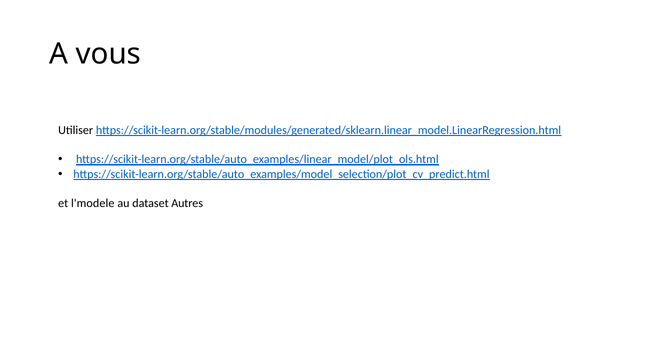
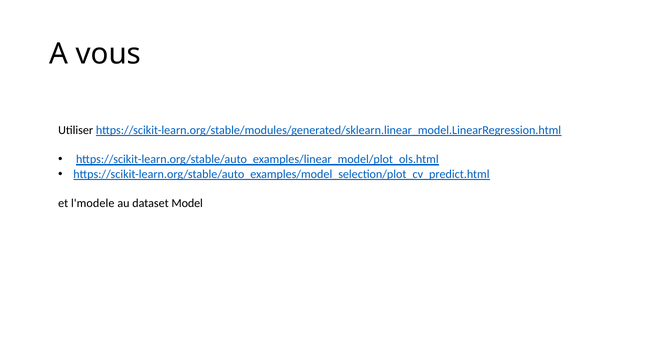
Autres: Autres -> Model (187, 203)
